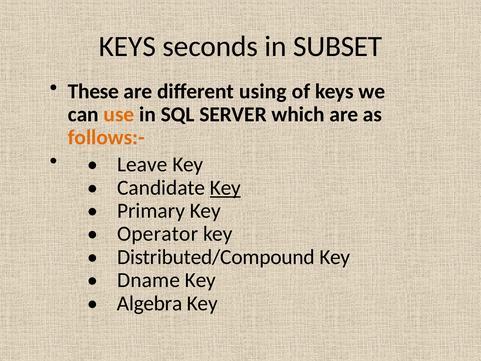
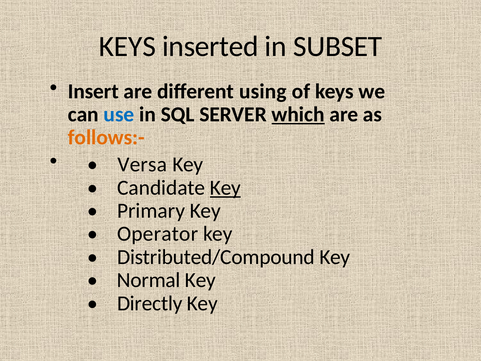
seconds: seconds -> inserted (210, 47)
These: These -> Insert (93, 91)
use colour: orange -> blue (119, 114)
which underline: none -> present (298, 114)
Leave: Leave -> Versa (142, 164)
Dname: Dname -> Normal (149, 280)
Algebra: Algebra -> Directly (150, 303)
